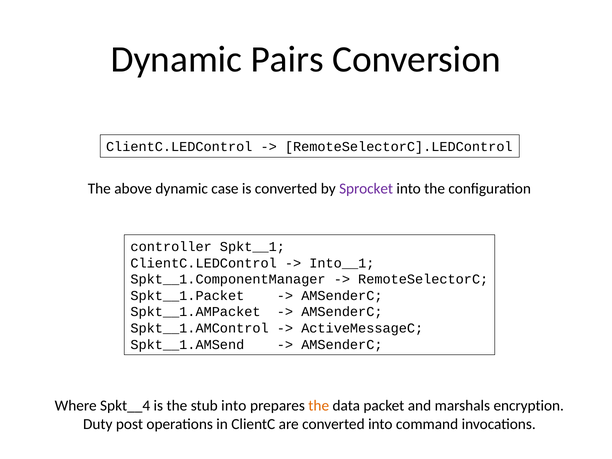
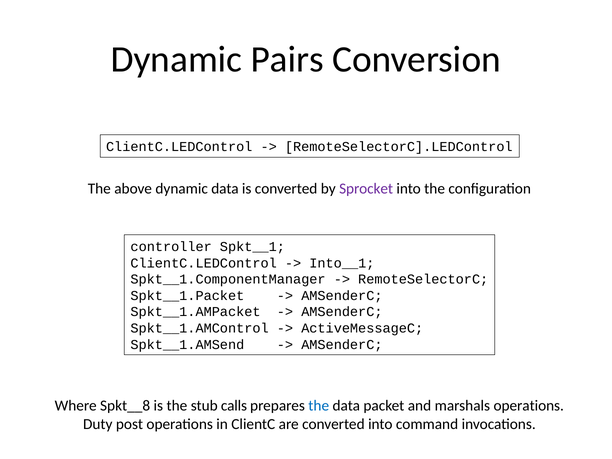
dynamic case: case -> data (225, 189)
Spkt__4: Spkt__4 -> Spkt__8 (125, 406)
stub into: into -> calls (234, 406)
the colour: orange -> blue (319, 406)
marshals encryption: encryption -> operations (529, 406)
